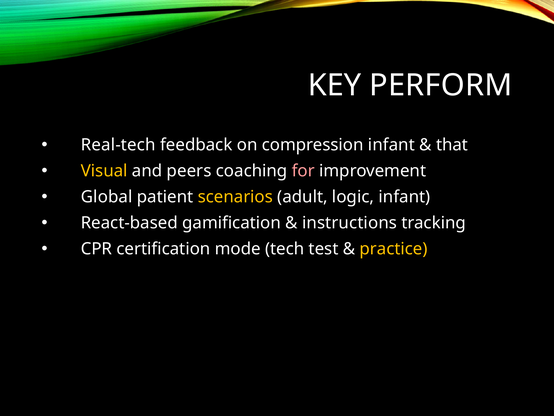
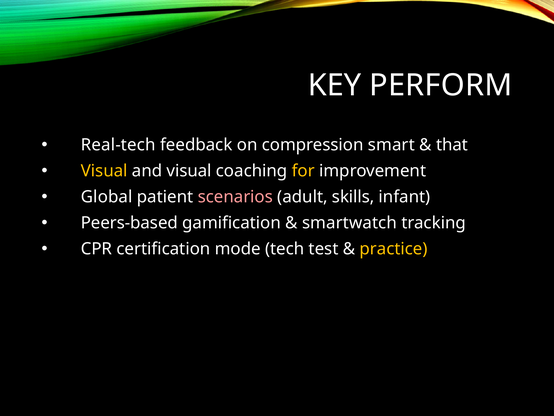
compression infant: infant -> smart (391, 145)
and peers: peers -> visual (189, 171)
for colour: pink -> yellow (303, 171)
scenarios colour: yellow -> pink (235, 197)
logic: logic -> skills (353, 197)
React-based: React-based -> Peers-based (129, 223)
instructions: instructions -> smartwatch (350, 223)
